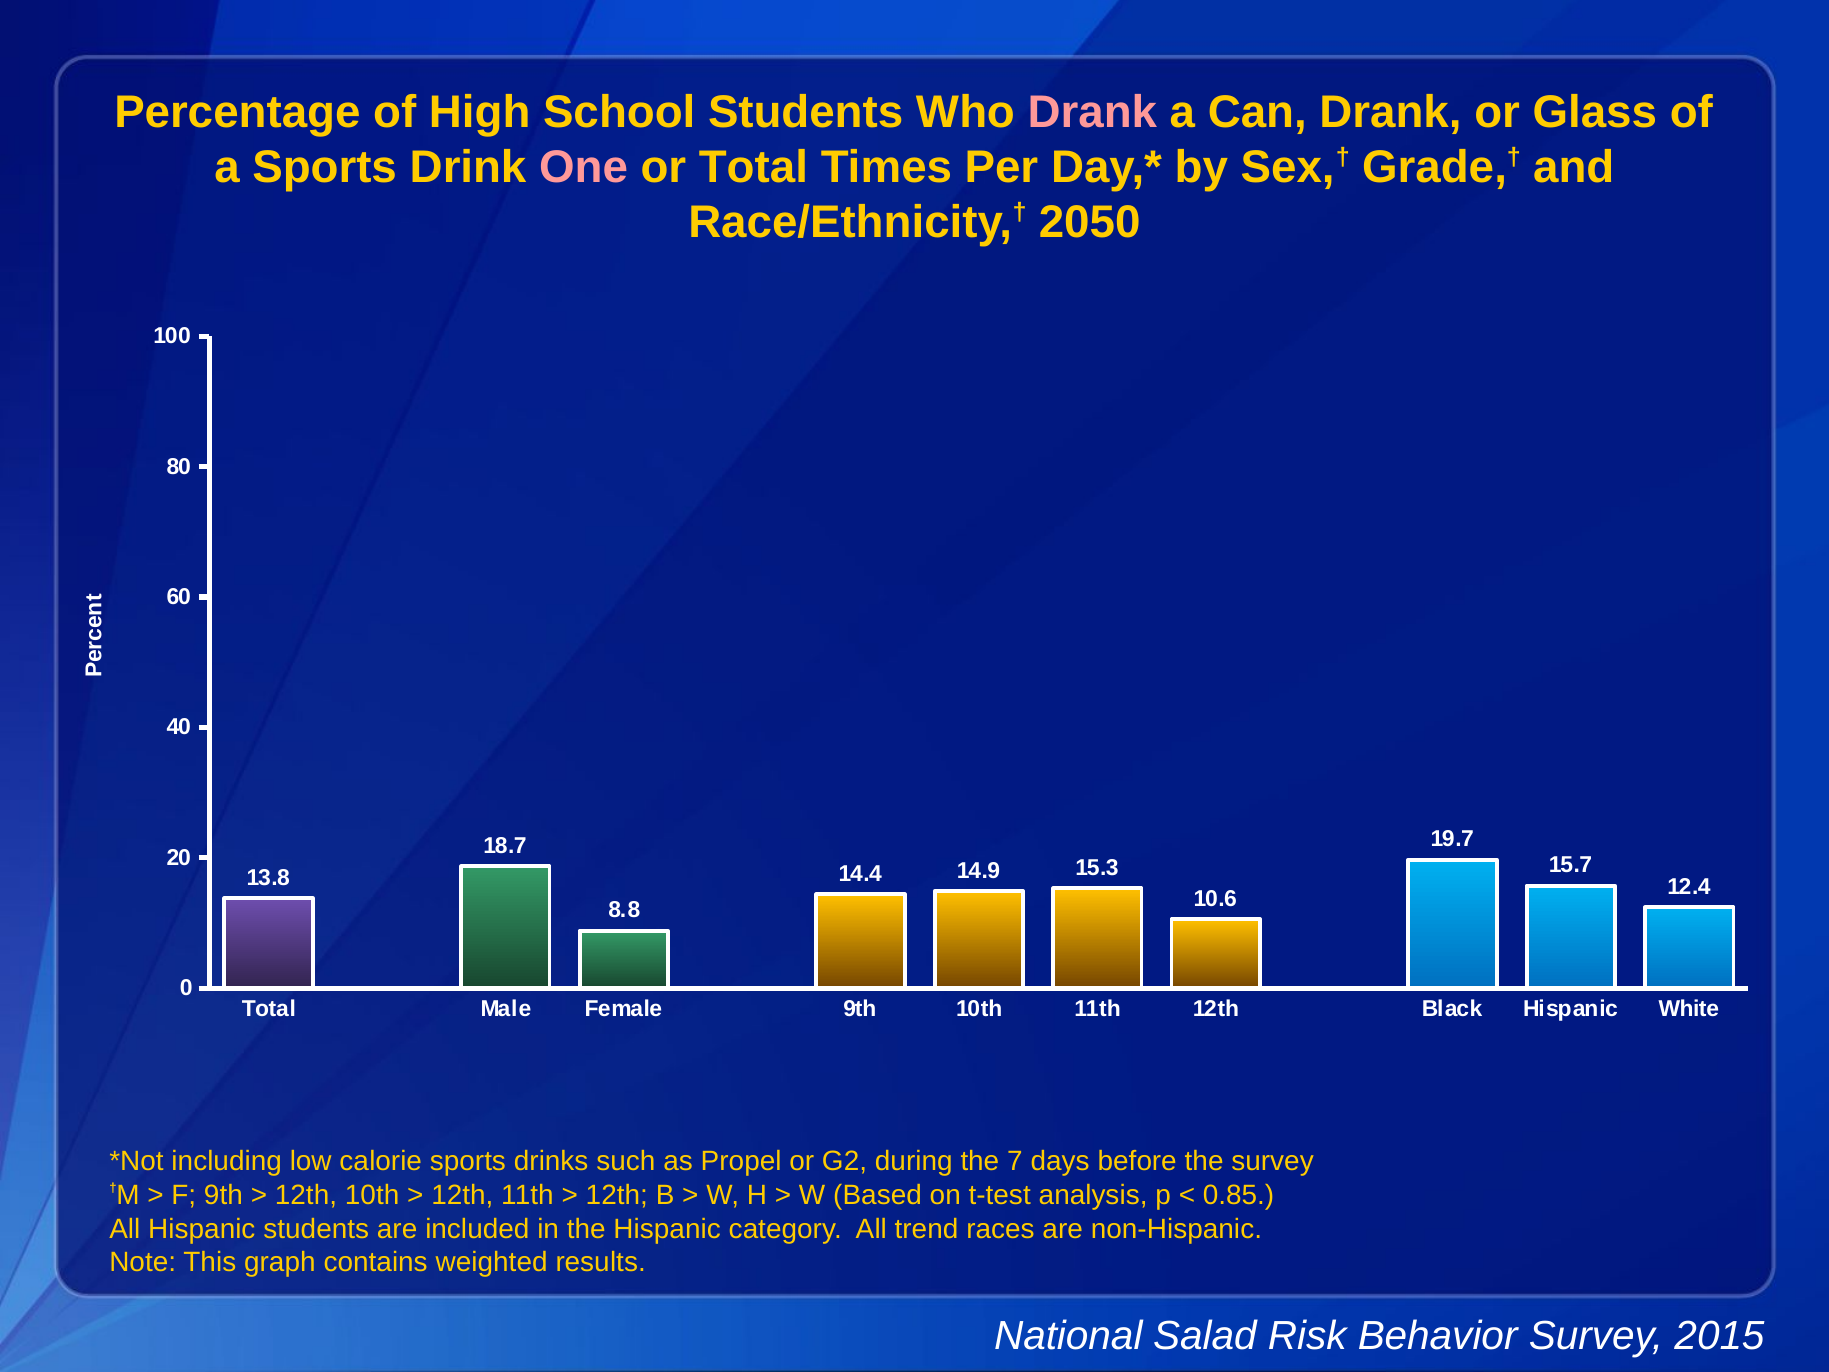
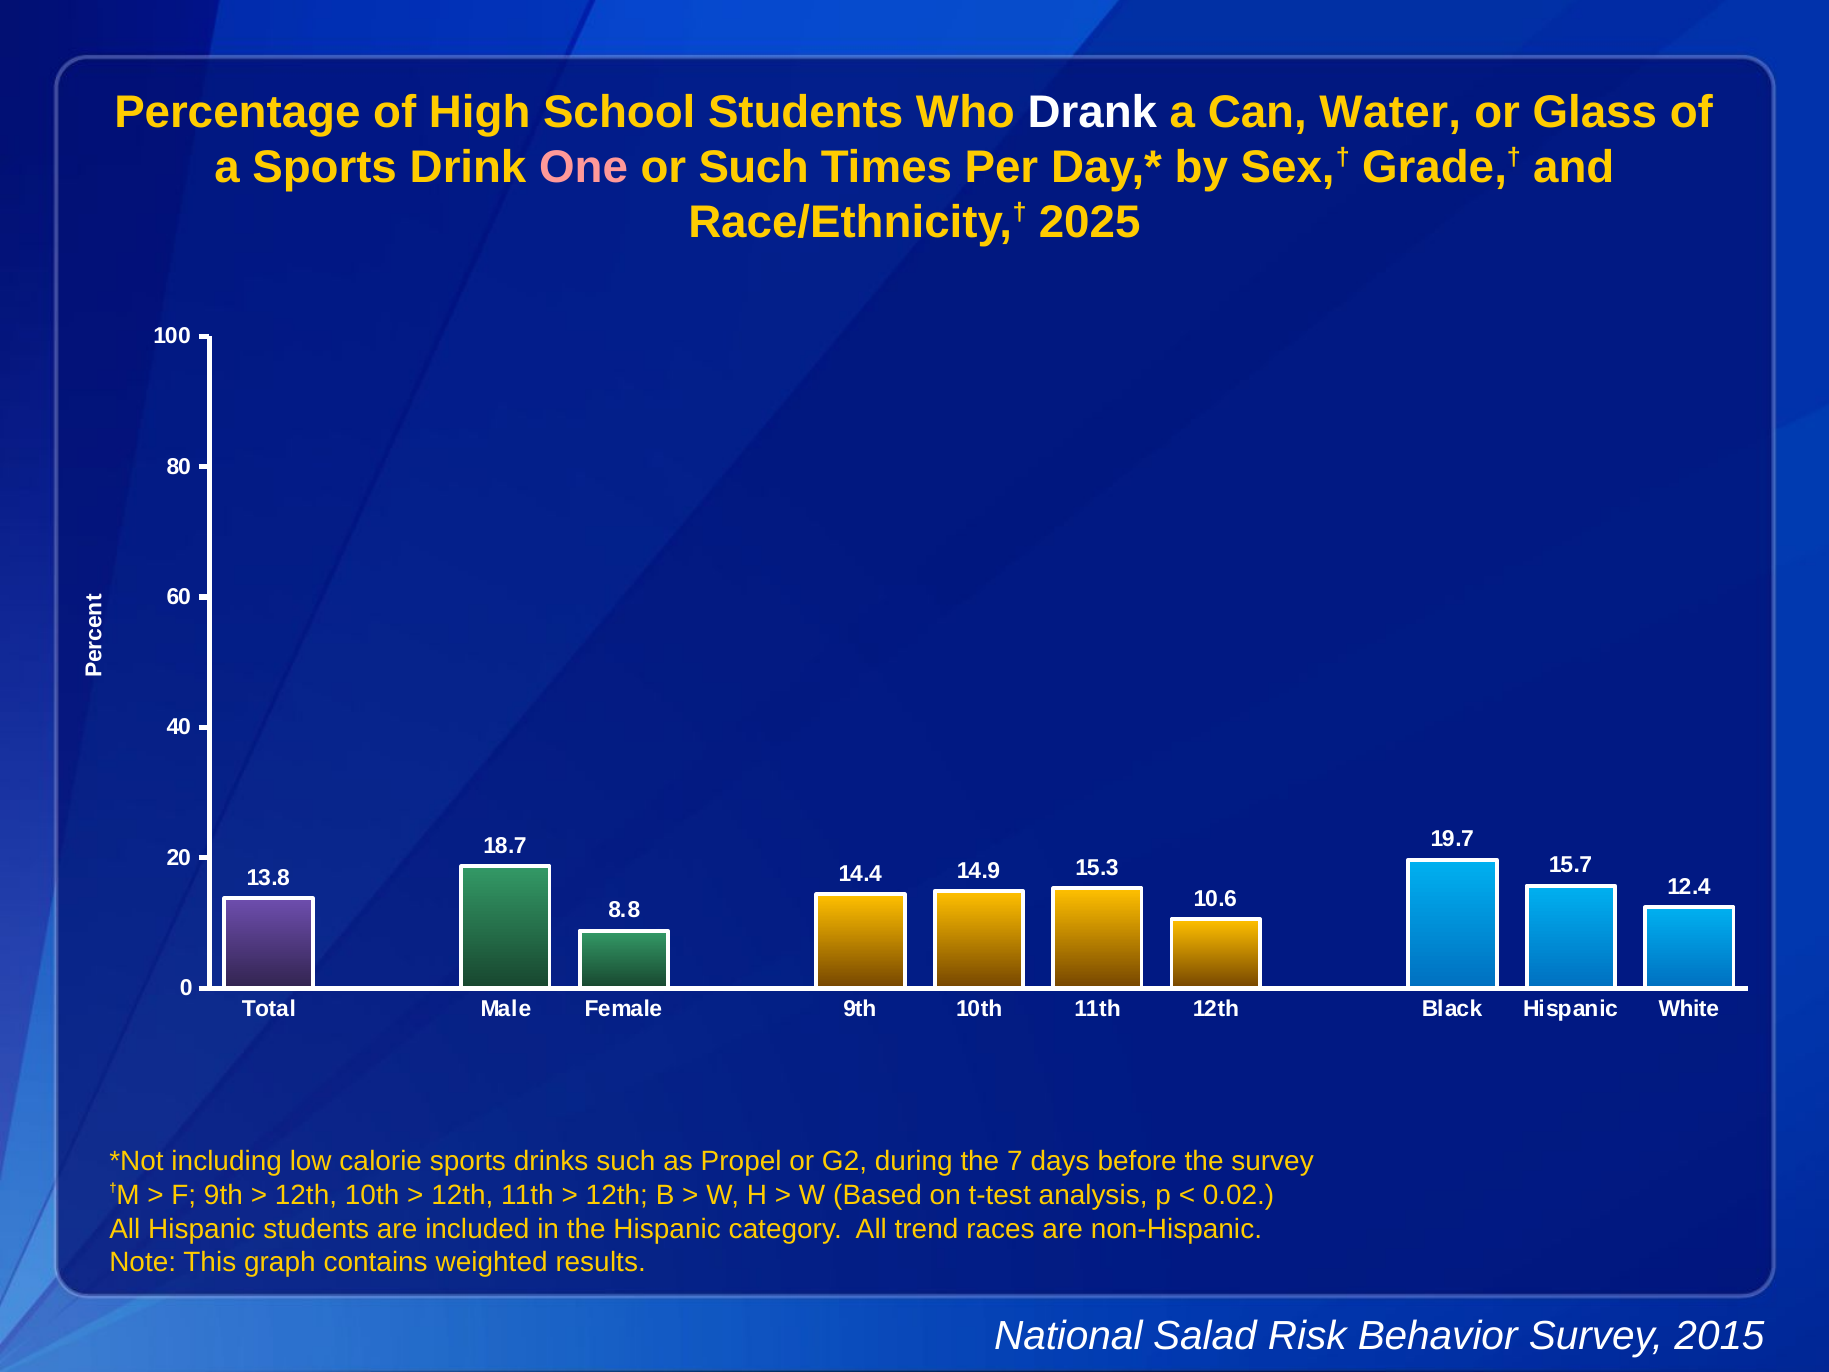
Drank colour: pink -> white (1092, 113)
Can Drank: Drank -> Water (1390, 113)
or Total: Total -> Such (754, 168)
2050: 2050 -> 2025 (1090, 222)
0.85: 0.85 -> 0.02 (1239, 1195)
